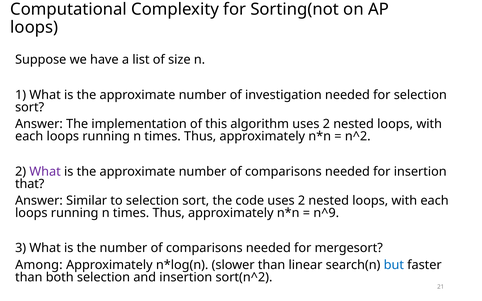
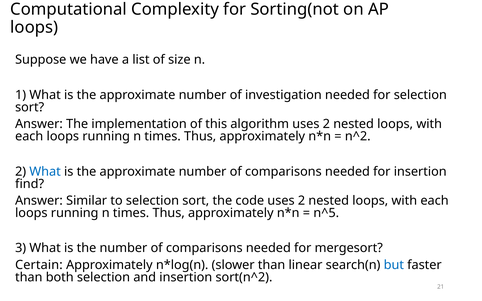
What colour: purple -> blue (45, 172)
that: that -> find (30, 184)
n^9: n^9 -> n^5 (326, 213)
Among: Among -> Certain (39, 265)
